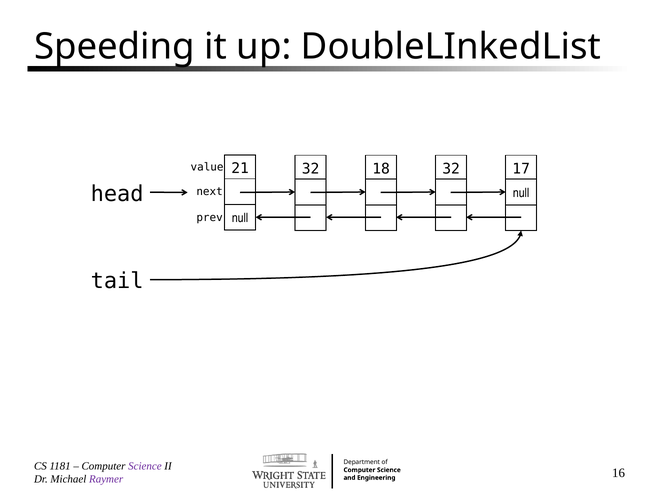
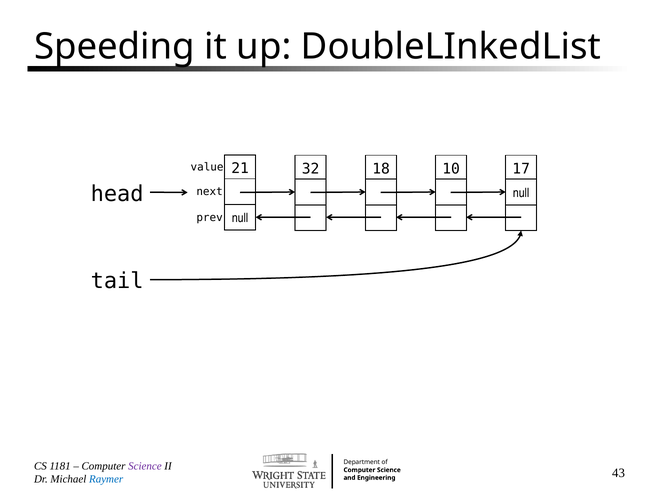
18 32: 32 -> 10 (451, 169)
Raymer colour: purple -> blue (106, 480)
16: 16 -> 43 (619, 473)
